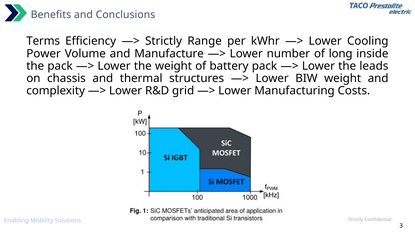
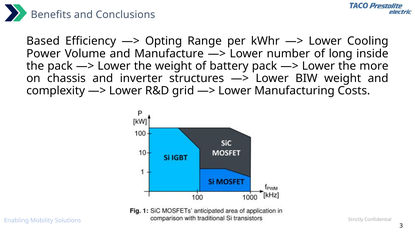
Terms: Terms -> Based (43, 41)
Strictly: Strictly -> Opting (164, 41)
leads: leads -> more (374, 66)
thermal: thermal -> inverter (141, 79)
